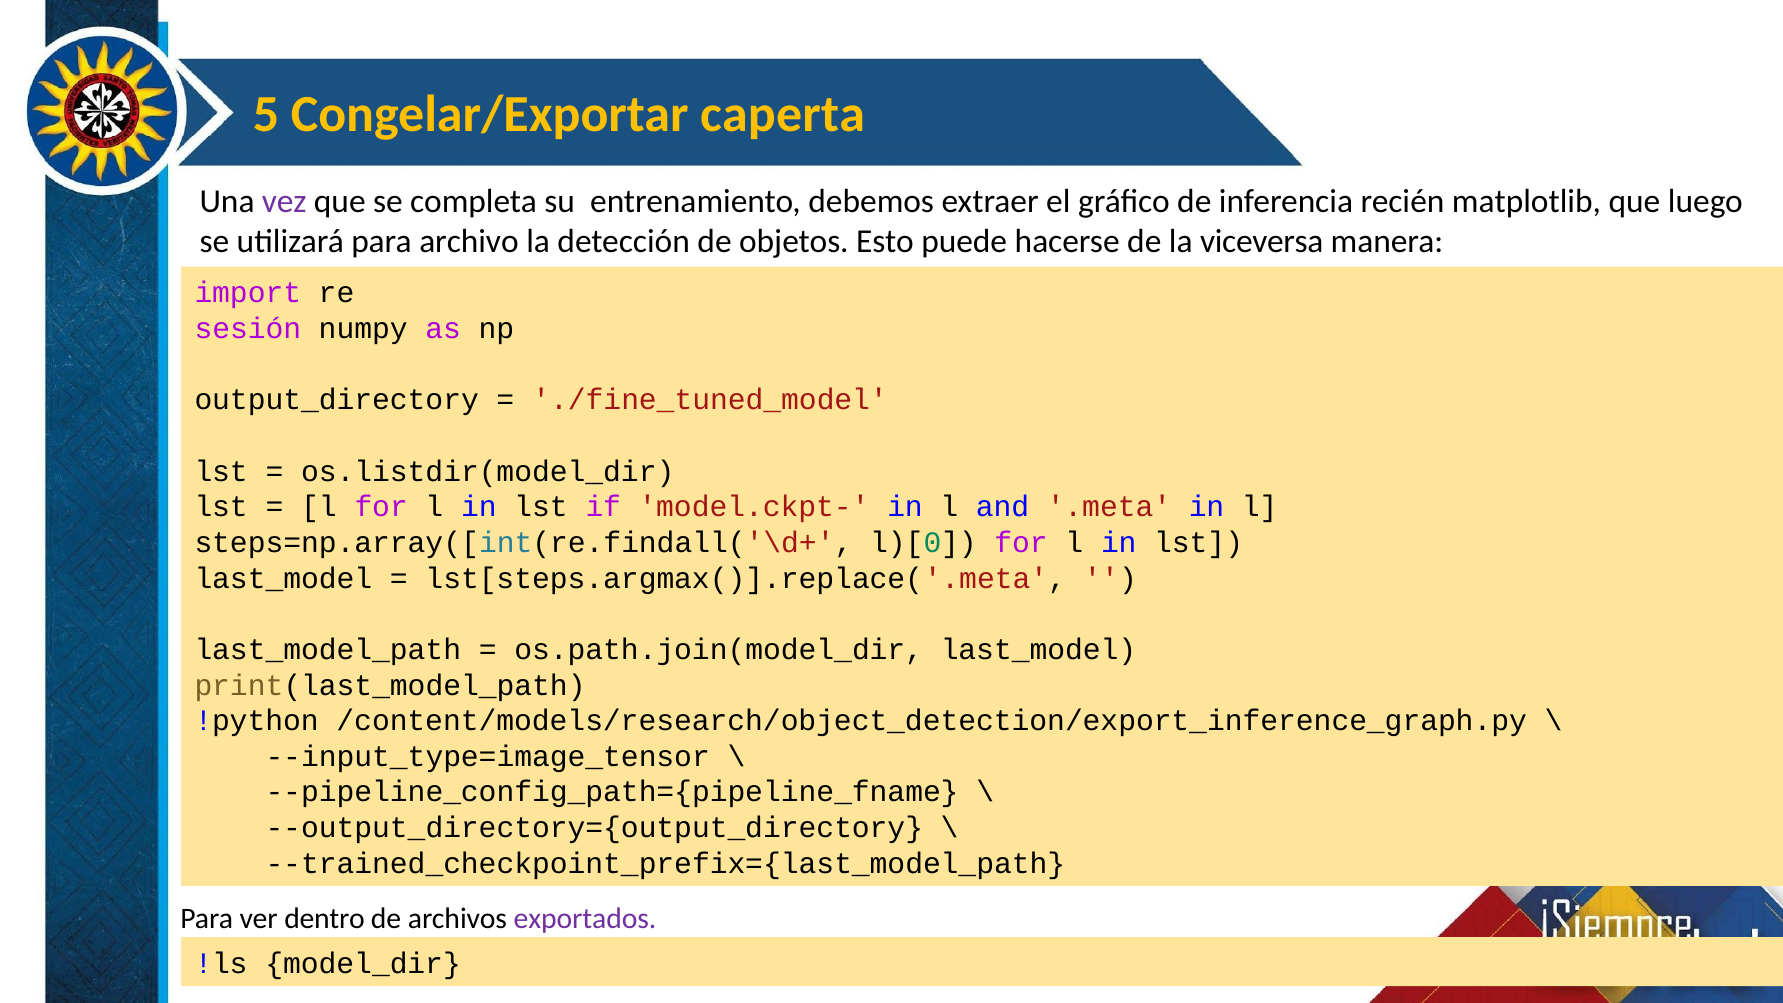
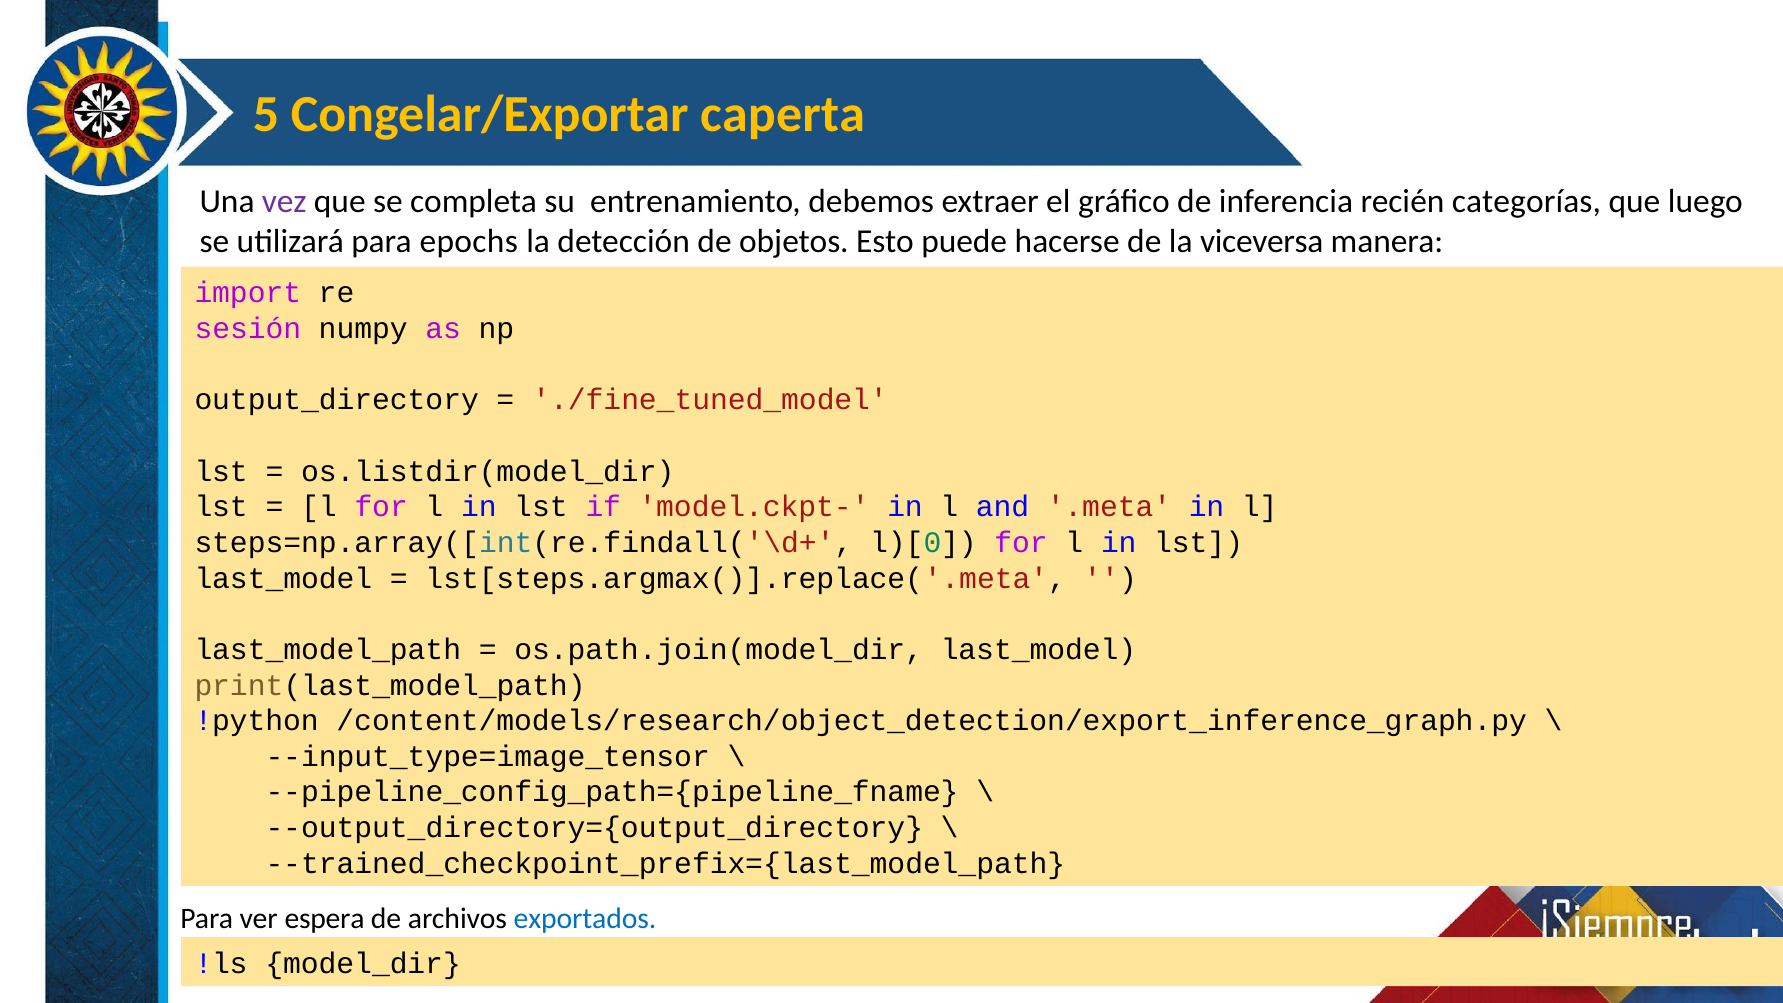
matplotlib: matplotlib -> categorías (1526, 201)
archivo: archivo -> epochs (469, 241)
dentro: dentro -> espera (325, 919)
exportados colour: purple -> blue (585, 919)
